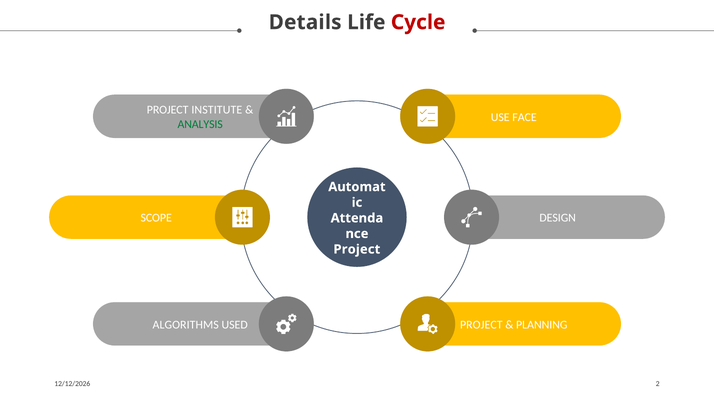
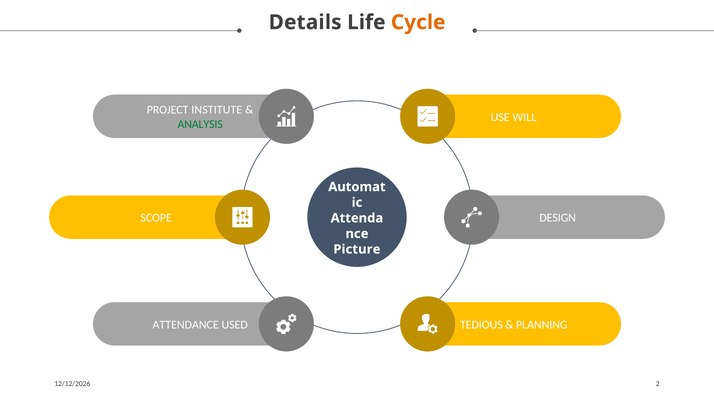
Cycle colour: red -> orange (418, 22)
FACE: FACE -> WILL (524, 117)
Project: Project -> Picture (357, 249)
ALGORITHMS: ALGORITHMS -> ATTENDANCE (186, 324)
PROJECT: PROJECT -> TEDIOUS (481, 324)
